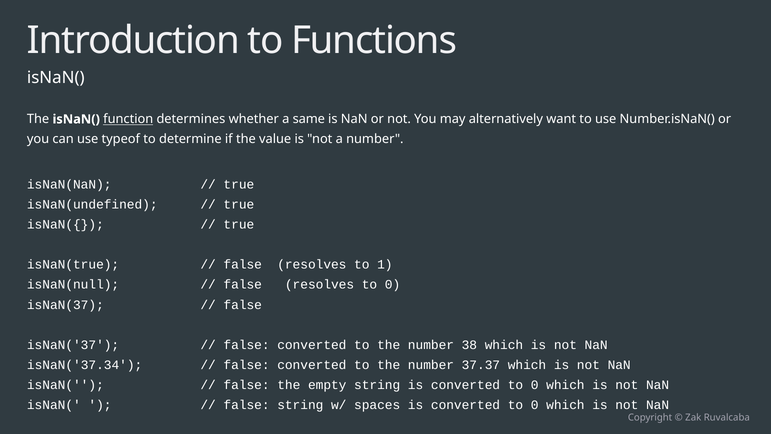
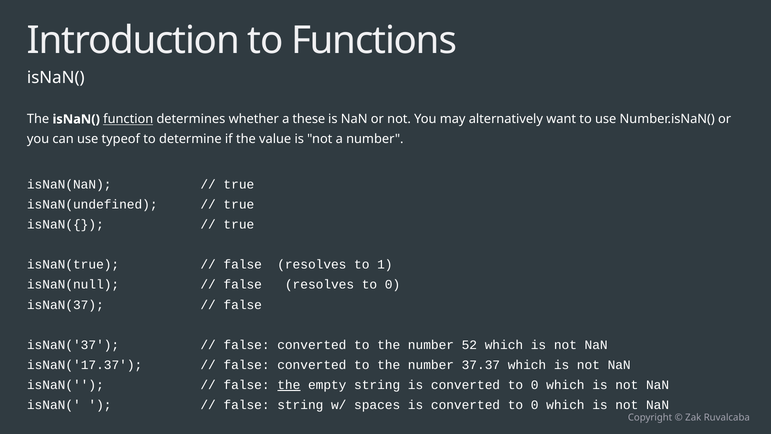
same: same -> these (309, 119)
38: 38 -> 52 (469, 345)
isNaN('37.34: isNaN('37.34 -> isNaN('17.37 (85, 365)
the underline: none -> present (289, 385)
